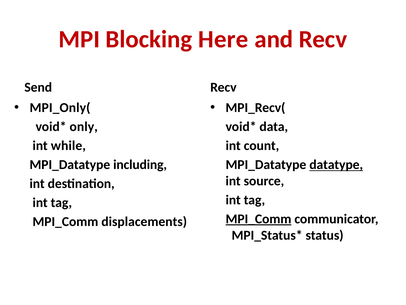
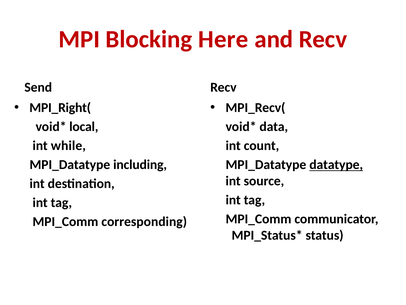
MPI_Only(: MPI_Only( -> MPI_Right( (60, 108)
only: only -> local (84, 127)
MPI_Comm underline: present -> none (258, 219)
displacements: displacements -> corresponding (144, 221)
